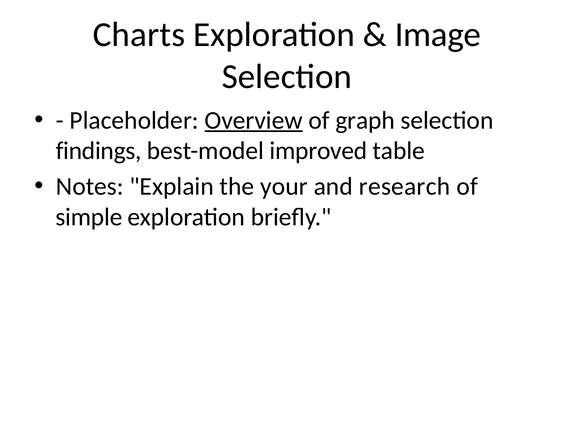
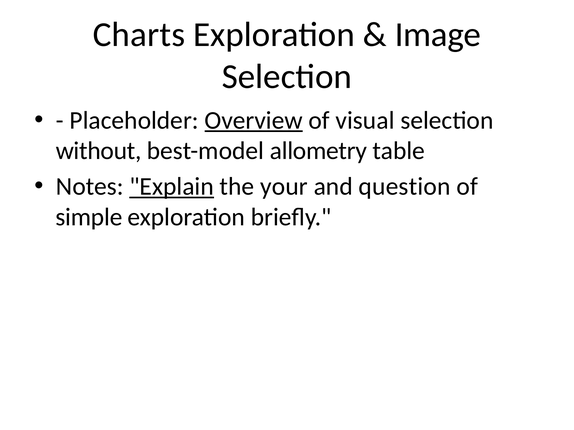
graph: graph -> visual (365, 120)
findings: findings -> without (99, 151)
improved: improved -> allometry (318, 151)
Explain underline: none -> present (172, 187)
research: research -> question (405, 187)
